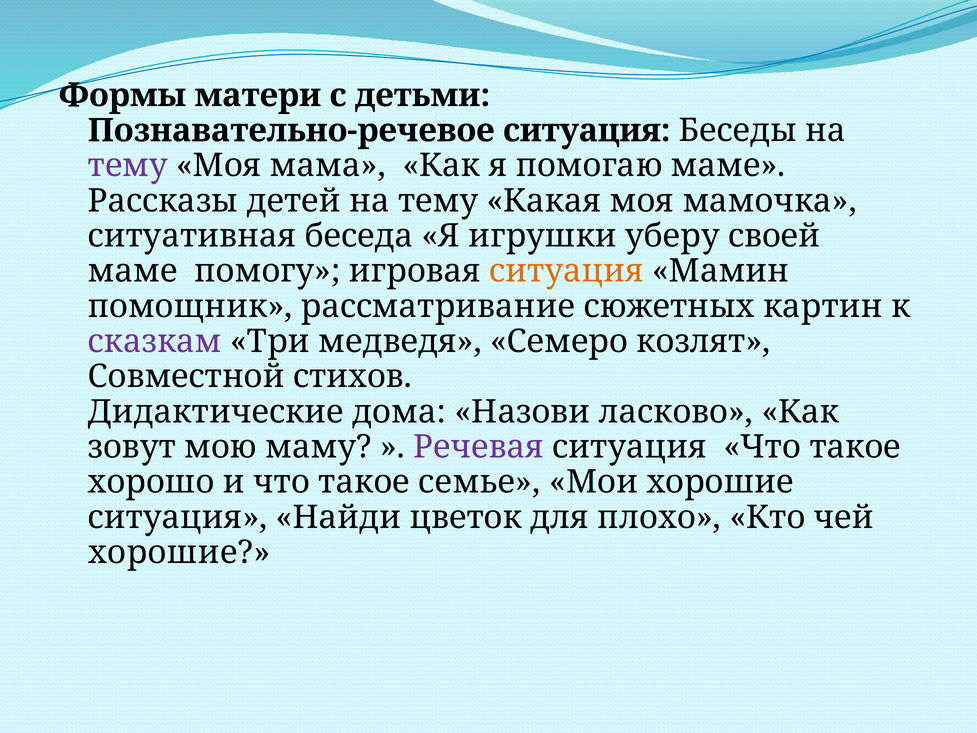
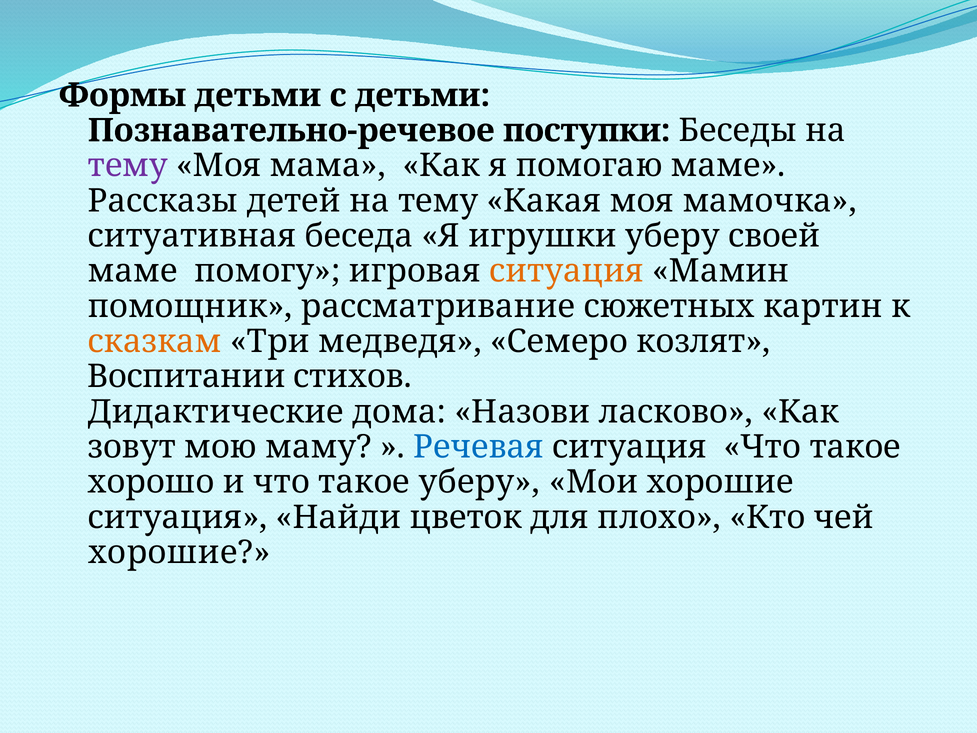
Формы матери: матери -> детьми (258, 95)
Познавательно-речевое ситуация: ситуация -> поступки (587, 130)
сказкам colour: purple -> orange (155, 341)
Совместной: Совместной -> Воспитании (186, 377)
Речевая colour: purple -> blue (479, 447)
такое семье: семье -> уберу (479, 482)
